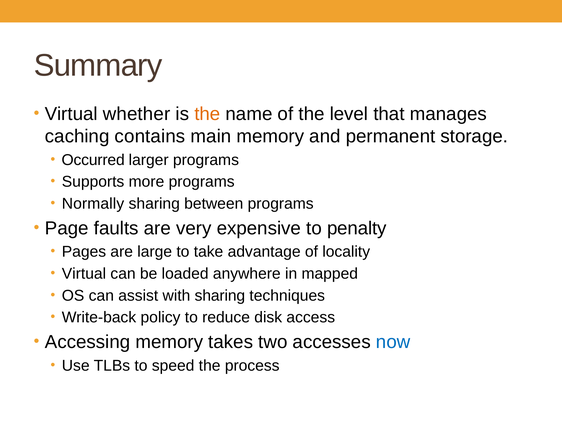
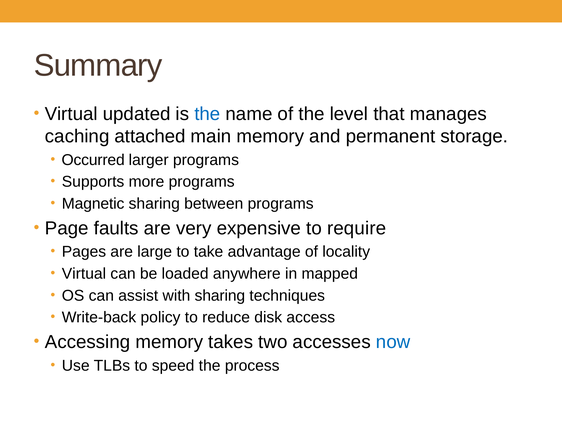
whether: whether -> updated (137, 114)
the colour: orange -> blue (207, 114)
contains: contains -> attached (150, 136)
Normally: Normally -> Magnetic (93, 203)
penalty: penalty -> require (357, 228)
